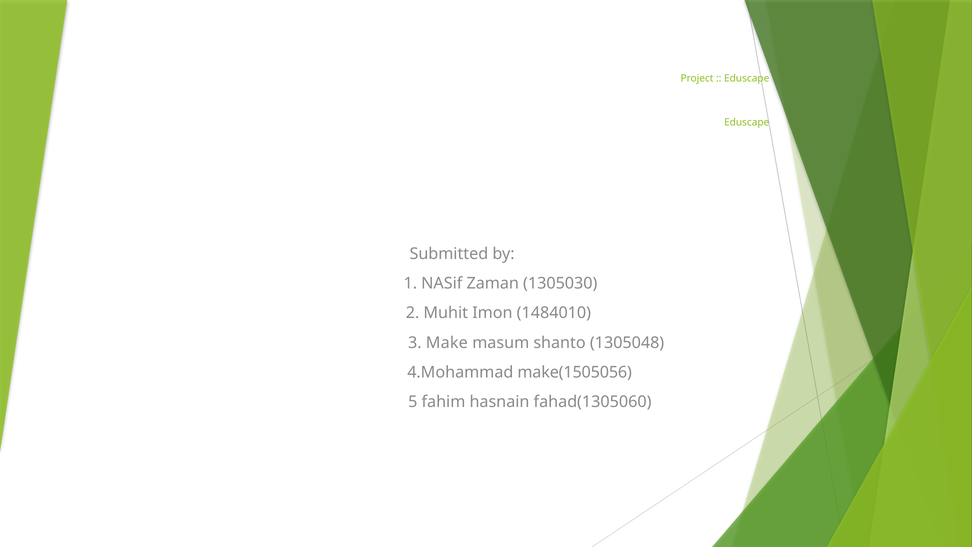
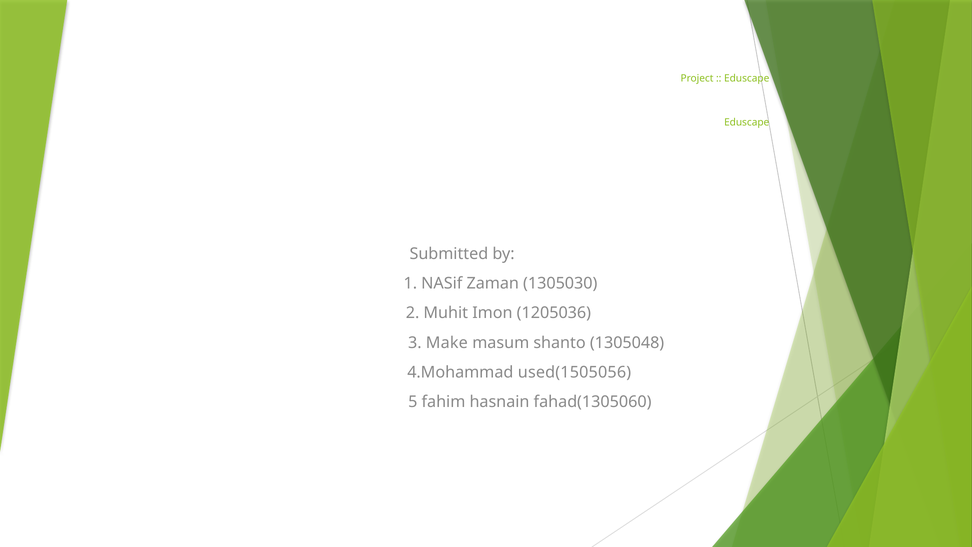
1484010: 1484010 -> 1205036 (554, 313)
make(1505056: make(1505056 -> used(1505056 (575, 372)
